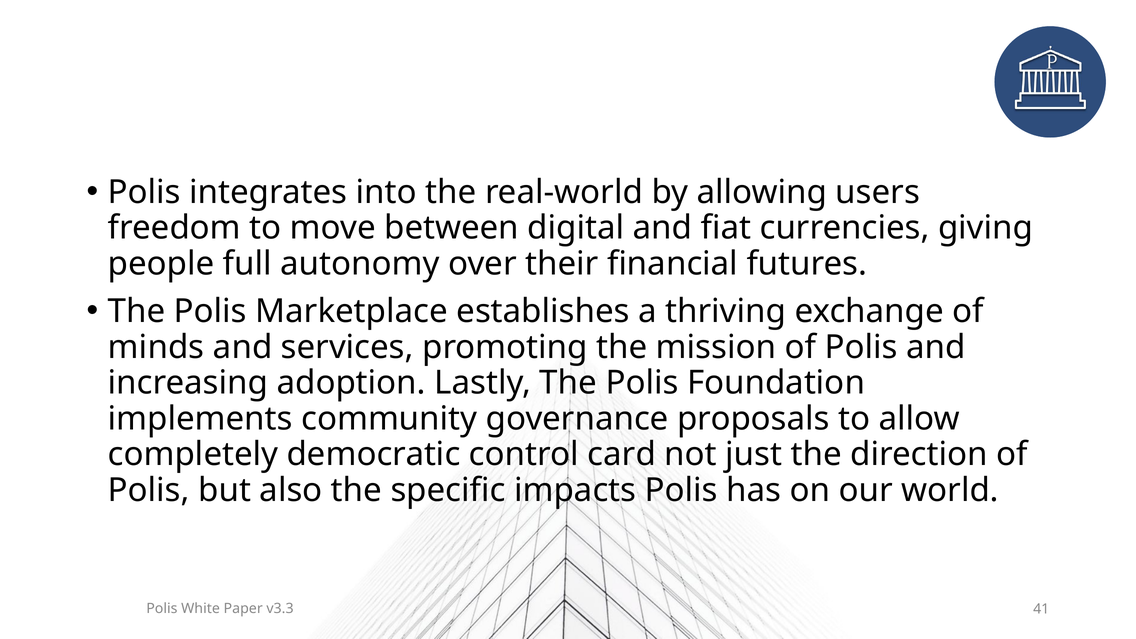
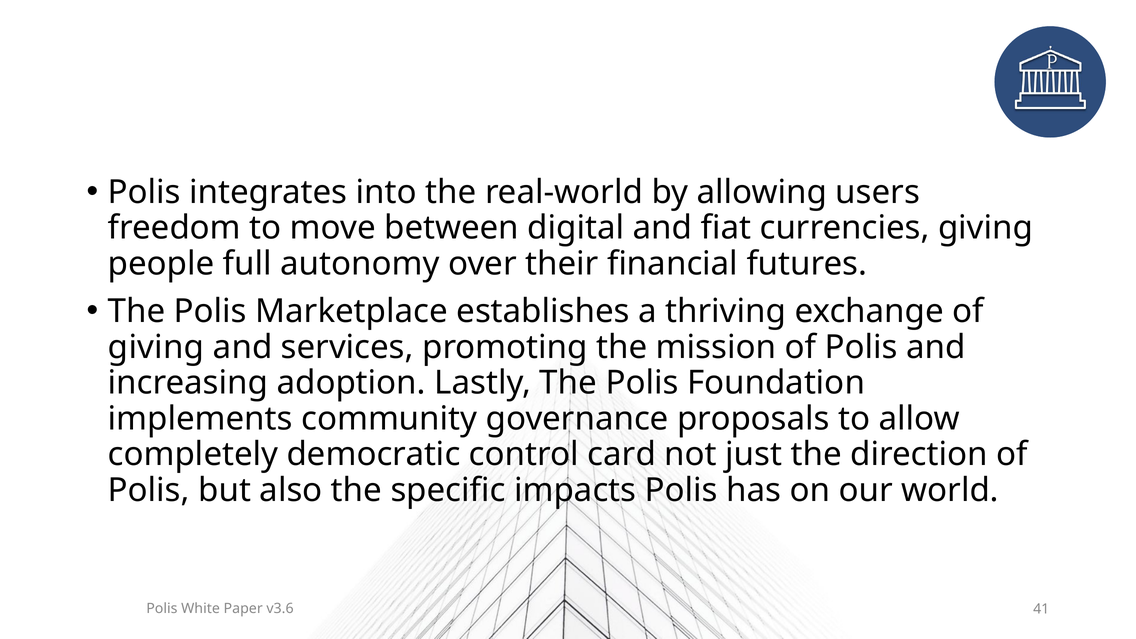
minds: minds -> giving (156, 347)
v3.3: v3.3 -> v3.6 (280, 609)
